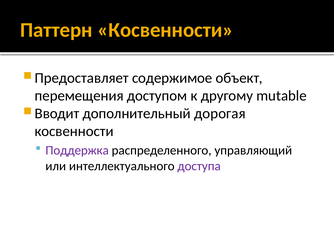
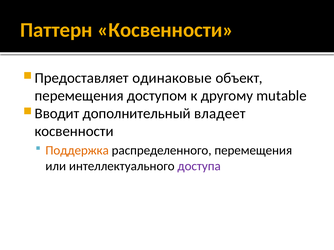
содержимое: содержимое -> одинаковые (172, 78)
дорогая: дорогая -> владеет (220, 114)
Поддержка colour: purple -> orange (77, 151)
распределенного управляющий: управляющий -> перемещения (253, 151)
